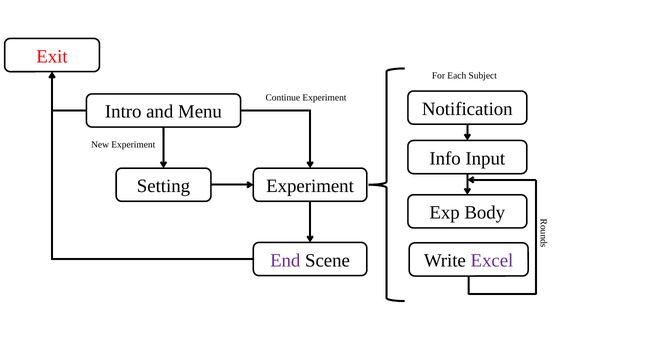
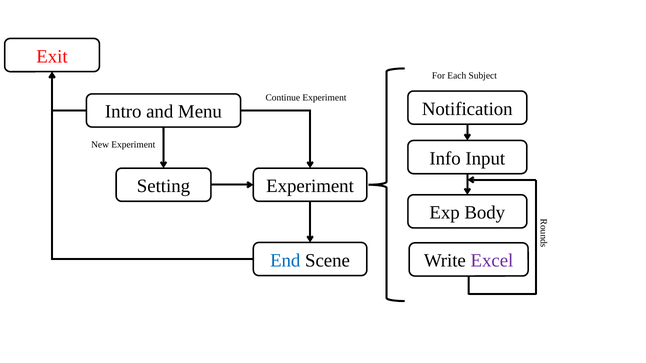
End colour: purple -> blue (285, 261)
